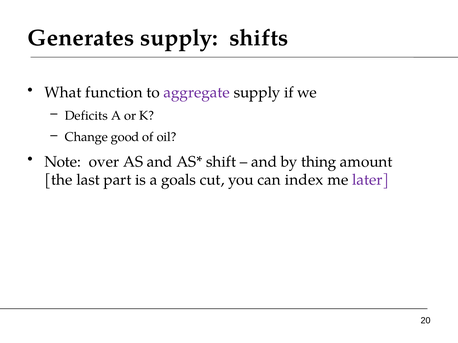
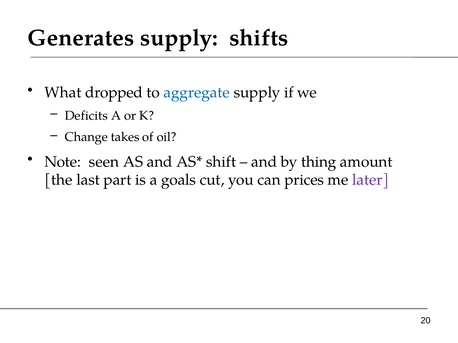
function: function -> dropped (114, 93)
aggregate colour: purple -> blue (197, 93)
good: good -> takes (125, 137)
over: over -> seen (104, 162)
index: index -> prices (304, 180)
